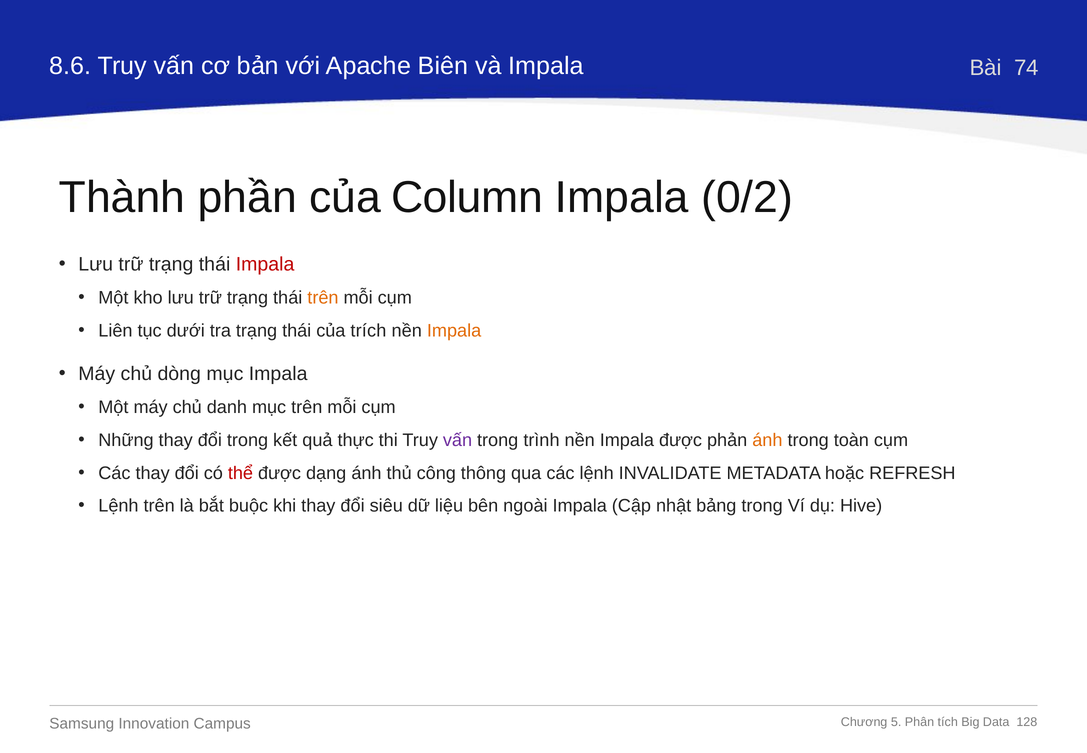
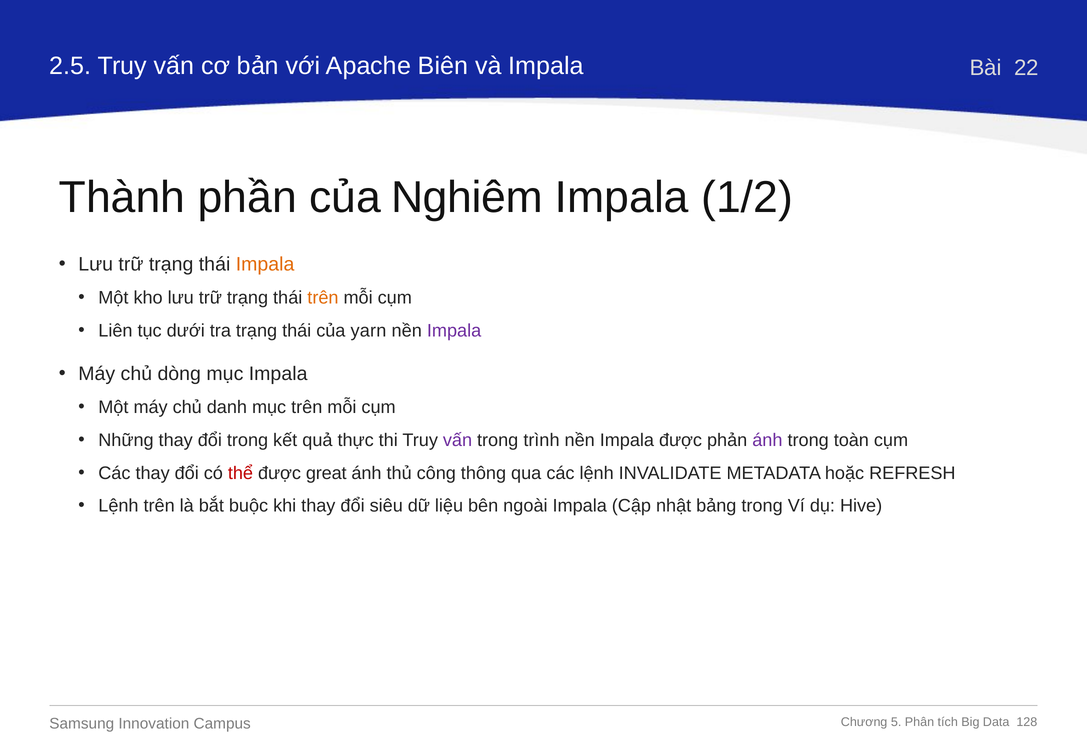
8.6: 8.6 -> 2.5 (70, 66)
74: 74 -> 22 (1026, 68)
Column: Column -> Nghiêm (467, 197)
0/2: 0/2 -> 1/2 (747, 197)
Impala colour: red -> orange (265, 264)
trích: trích -> yarn (368, 330)
Impala colour: orange -> purple (454, 330)
ánh colour: orange -> purple (767, 440)
dạng: dạng -> great (326, 473)
